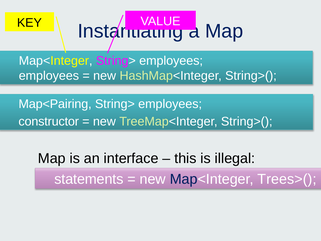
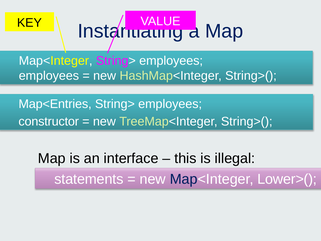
Map<Pairing: Map<Pairing -> Map<Entries (55, 104)
Trees>(: Trees>( -> Lower>( (287, 179)
